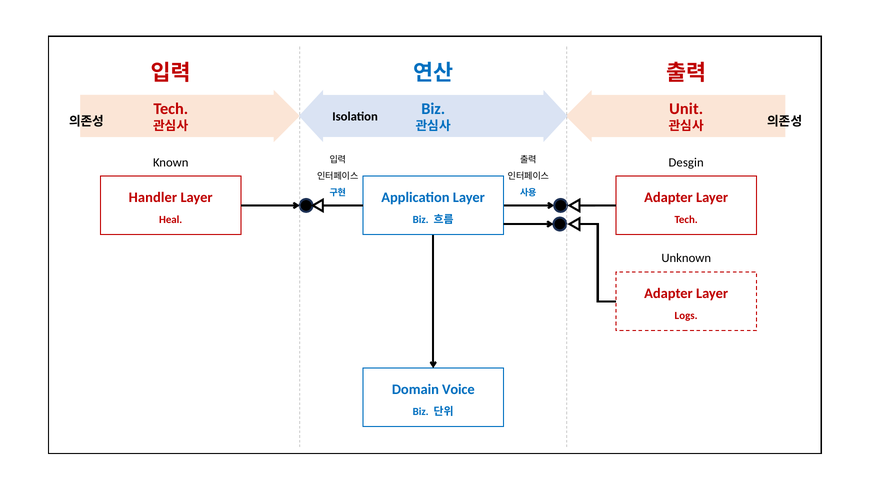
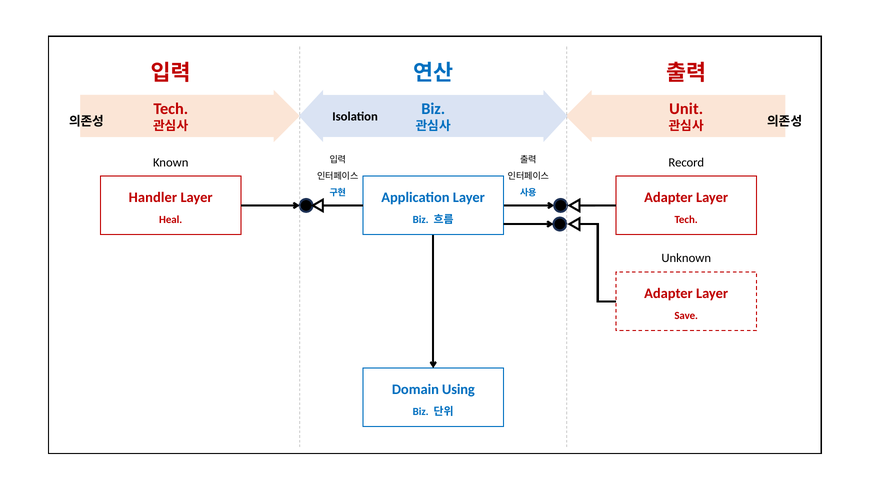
Desgin: Desgin -> Record (686, 162)
Logs: Logs -> Save (686, 315)
Voice: Voice -> Using (458, 389)
